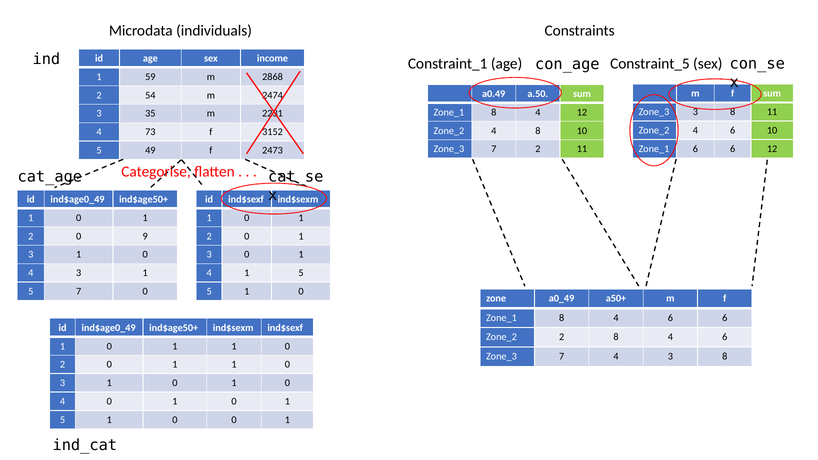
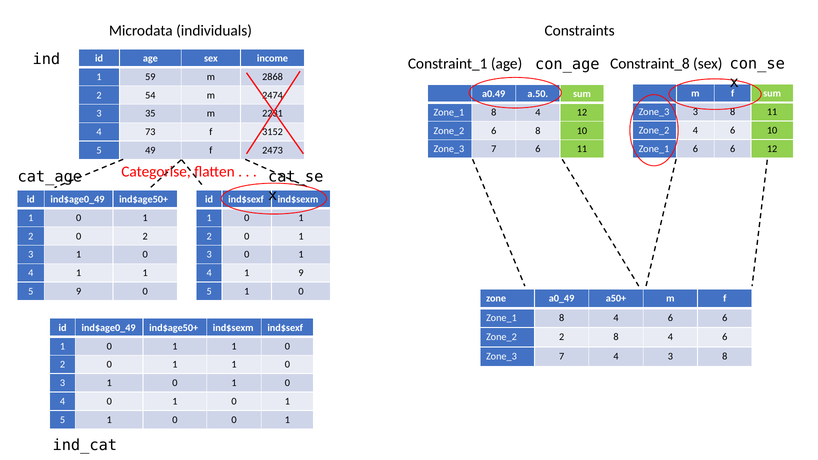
Constraint_5: Constraint_5 -> Constraint_8 (650, 64)
4: 4 -> 6 (494, 131)
7 2: 2 -> 6 (538, 149)
2 0 9: 9 -> 2 (145, 236)
3: 3 -> 1 (79, 273)
4 1 5: 5 -> 9 (301, 273)
5 7: 7 -> 9 (79, 292)
